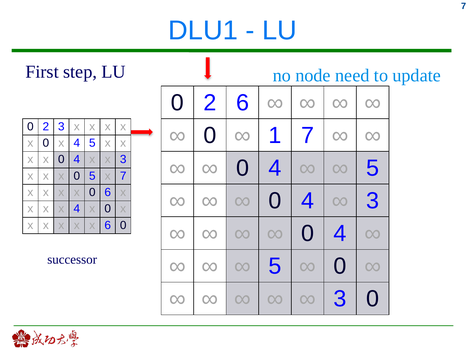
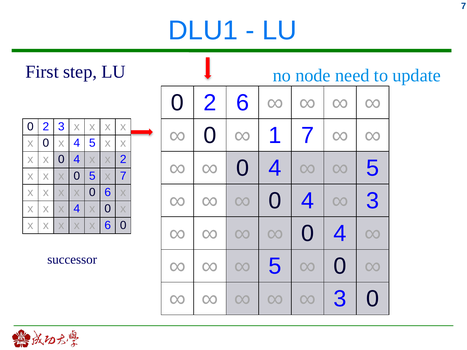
x 3: 3 -> 2 (123, 160)
